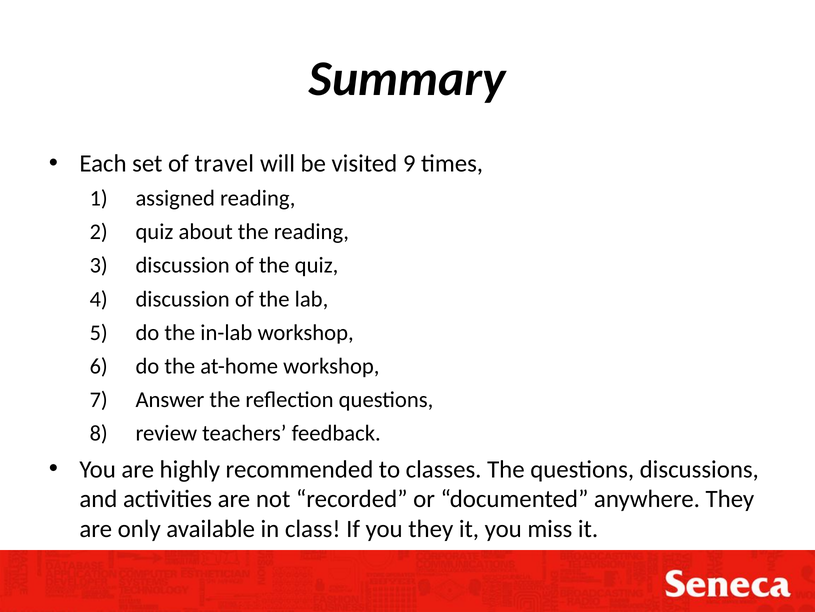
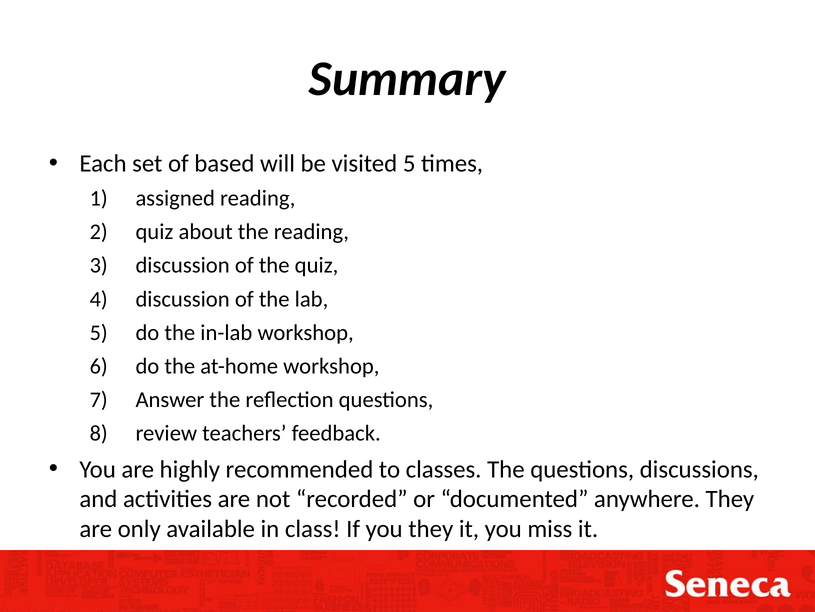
travel: travel -> based (224, 163)
visited 9: 9 -> 5 (409, 163)
